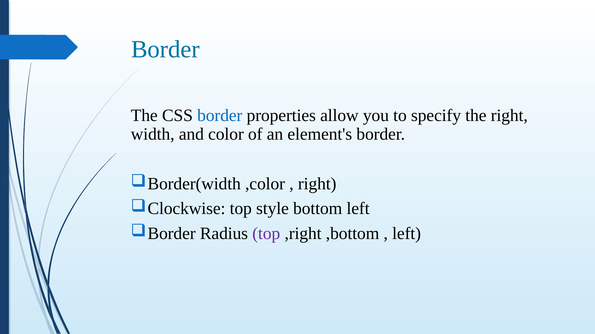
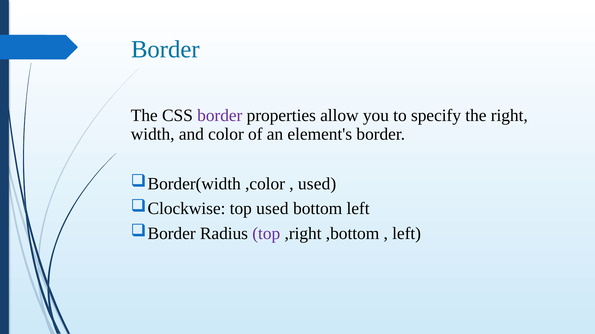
border colour: blue -> purple (220, 116)
right: right -> used (317, 184)
top style: style -> used (272, 209)
